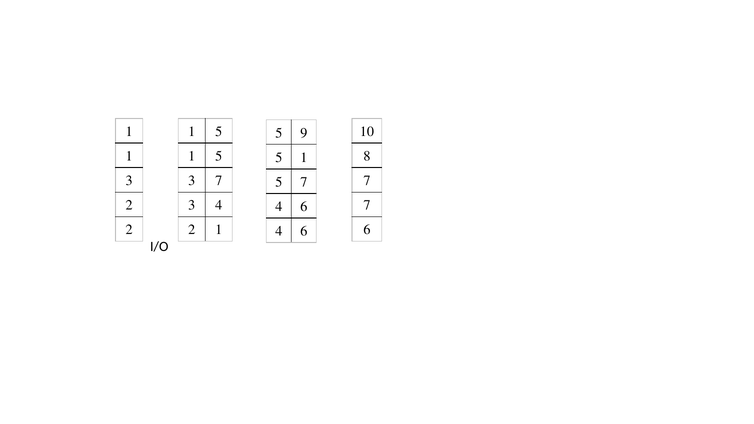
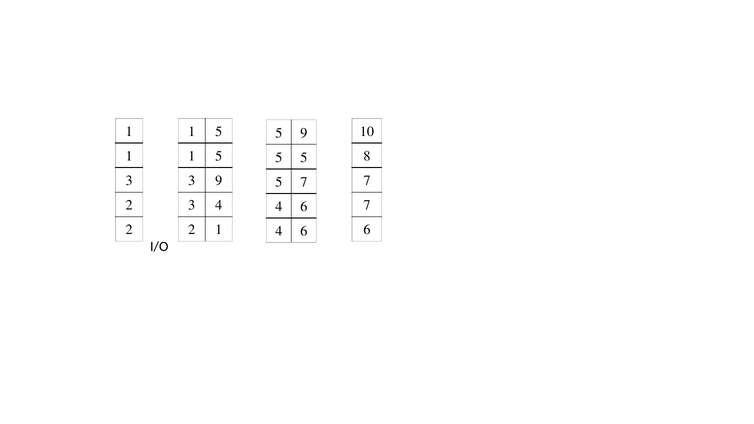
1: 1 -> 5 (304, 158)
3 7: 7 -> 9 (219, 181)
